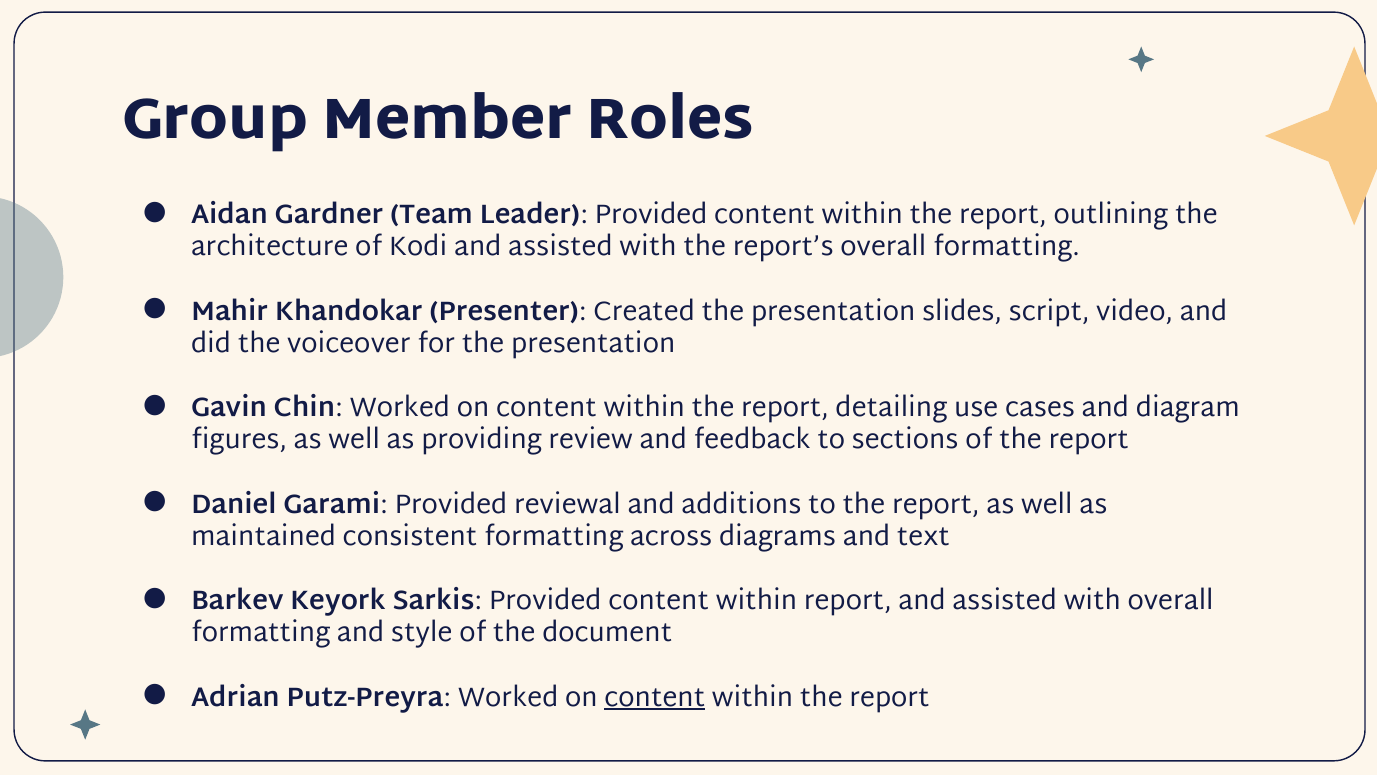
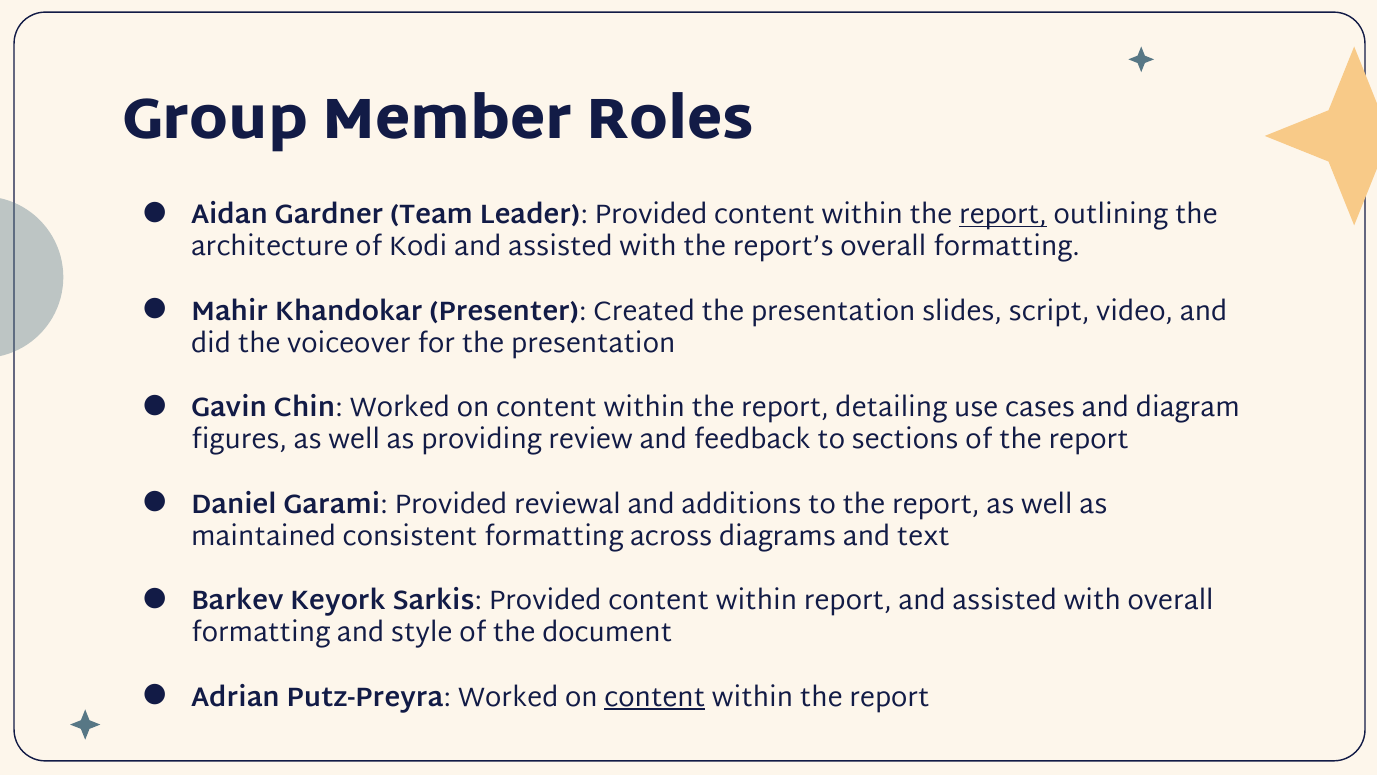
report underline: none -> present (1003, 215)
